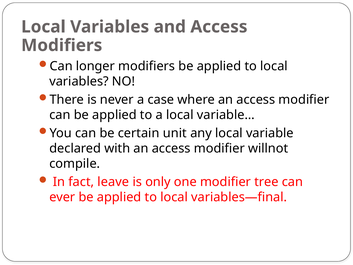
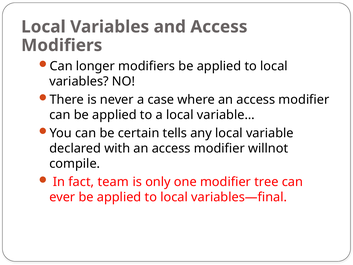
unit: unit -> tells (175, 133)
leave: leave -> team (113, 182)
